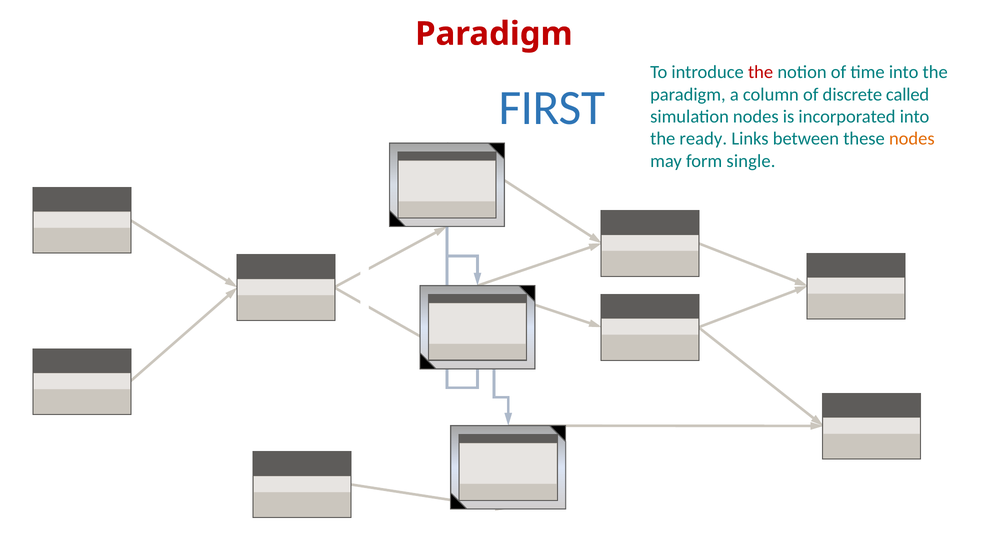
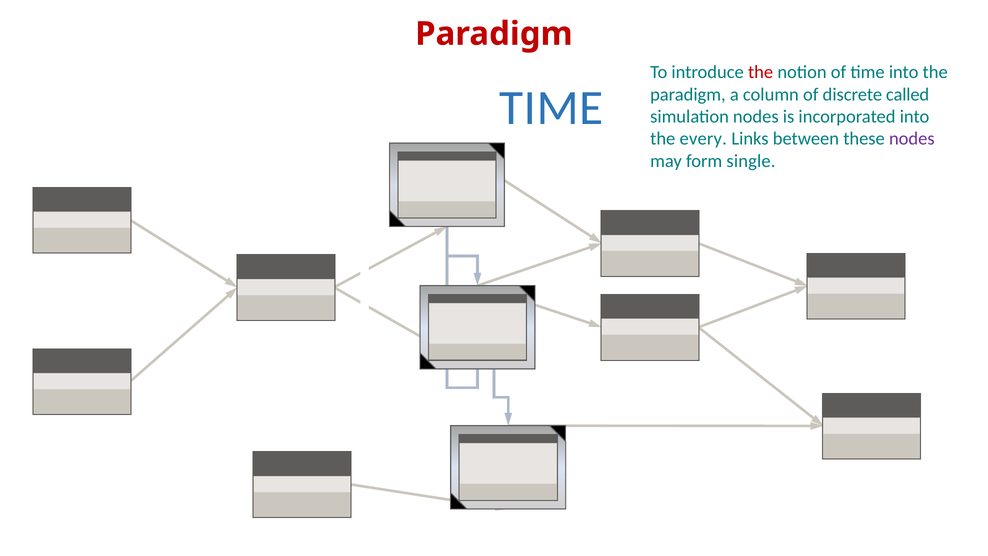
FIRST: FIRST -> TIME (551, 108)
ready: ready -> every (703, 139)
nodes colour: orange -> purple (912, 139)
